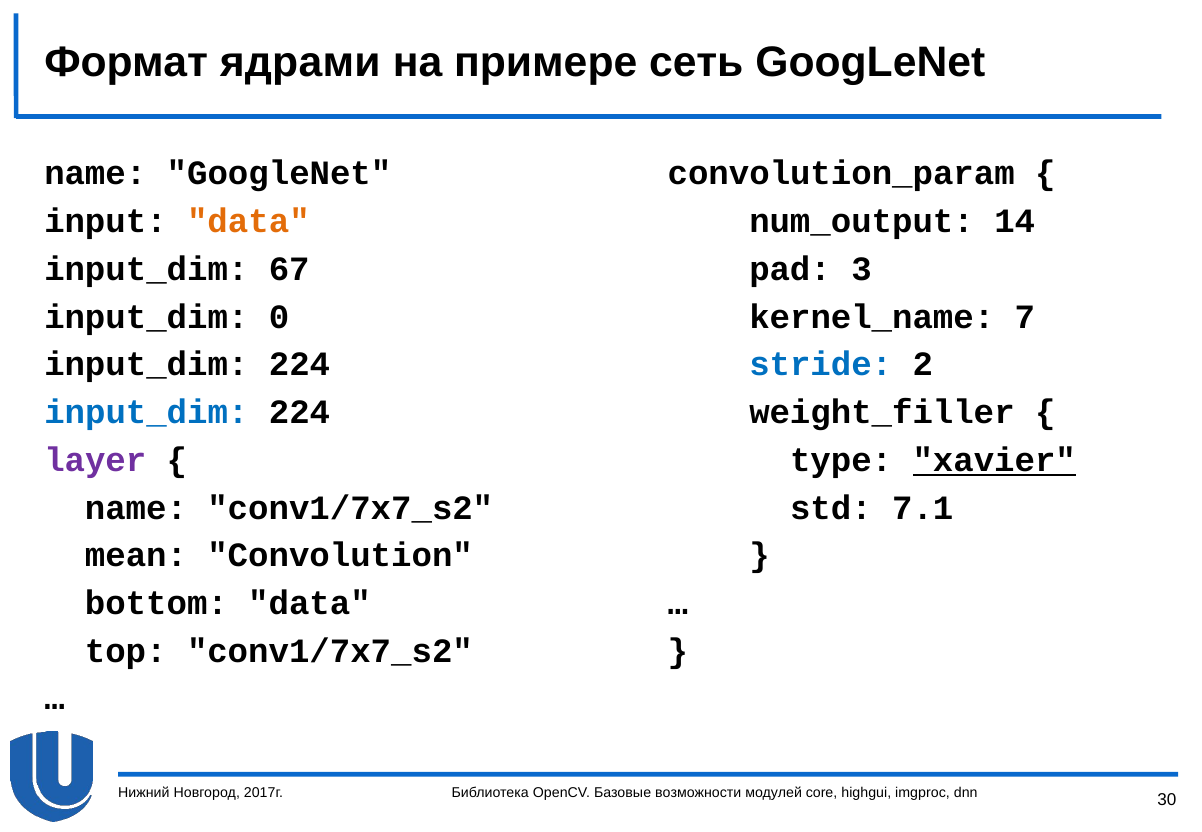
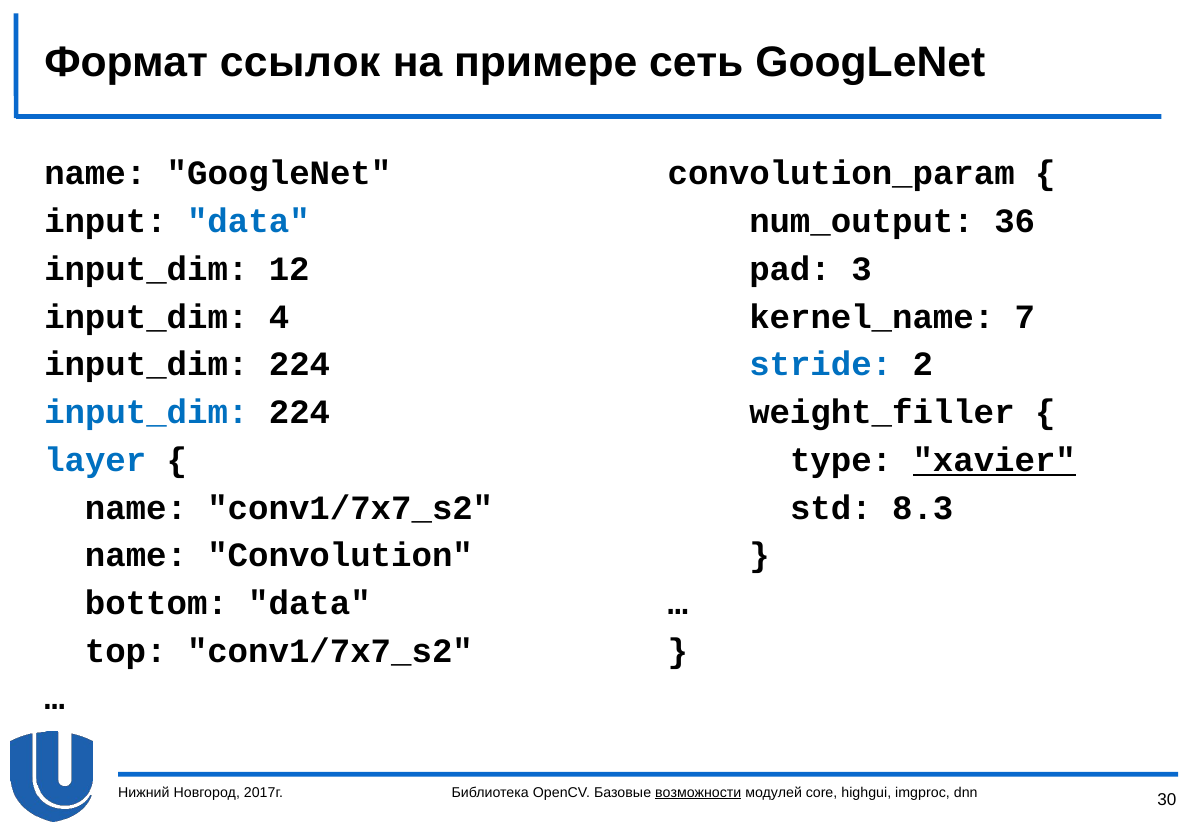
ядрами: ядрами -> ссылок (300, 62)
data colour: orange -> blue (248, 221)
14: 14 -> 36 (1015, 221)
67: 67 -> 12 (289, 269)
0: 0 -> 4 (279, 317)
layer colour: purple -> blue (95, 460)
7.1: 7.1 -> 8.3 (923, 508)
mean: mean -> name (136, 556)
возможности underline: none -> present (698, 793)
